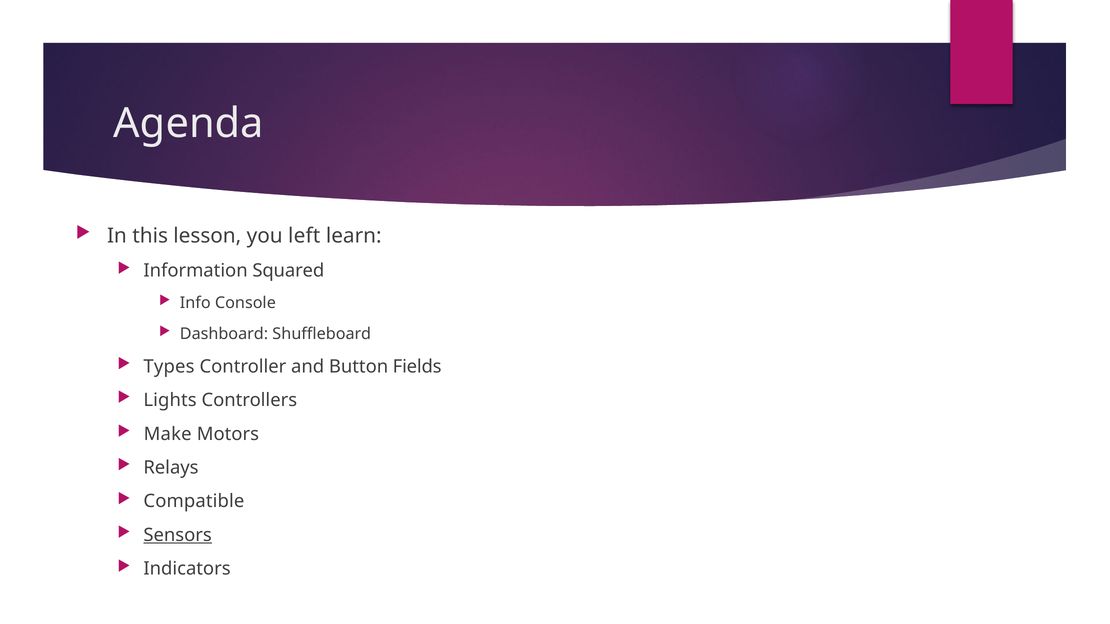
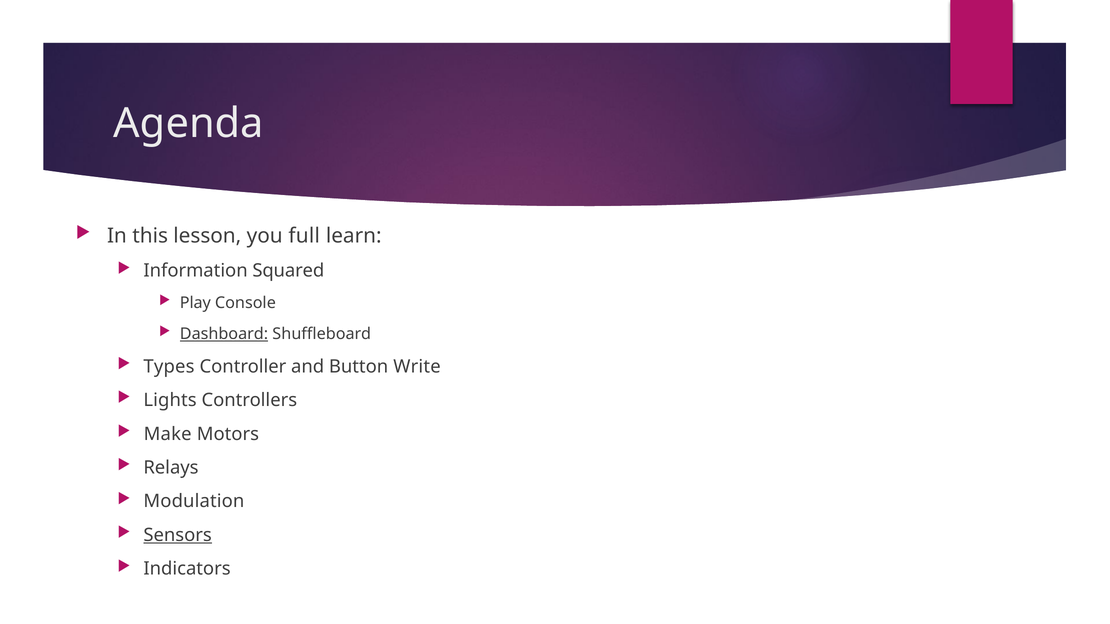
left: left -> full (304, 236)
Info: Info -> Play (195, 303)
Dashboard underline: none -> present (224, 334)
Fields: Fields -> Write (417, 367)
Compatible: Compatible -> Modulation (194, 502)
